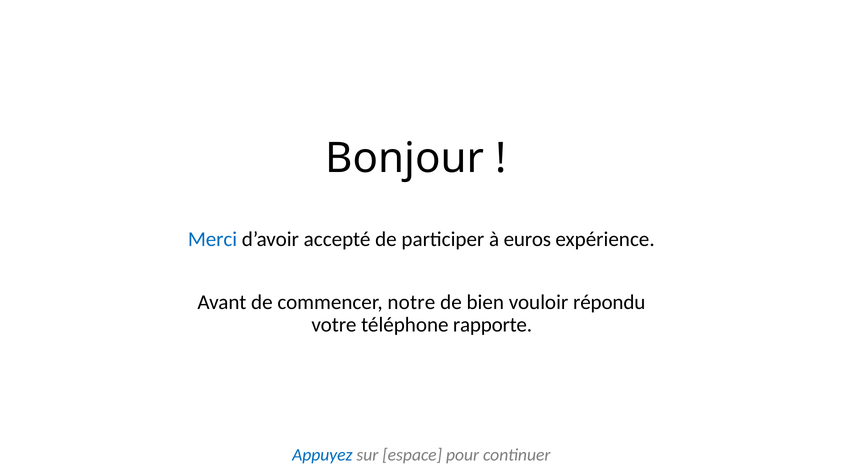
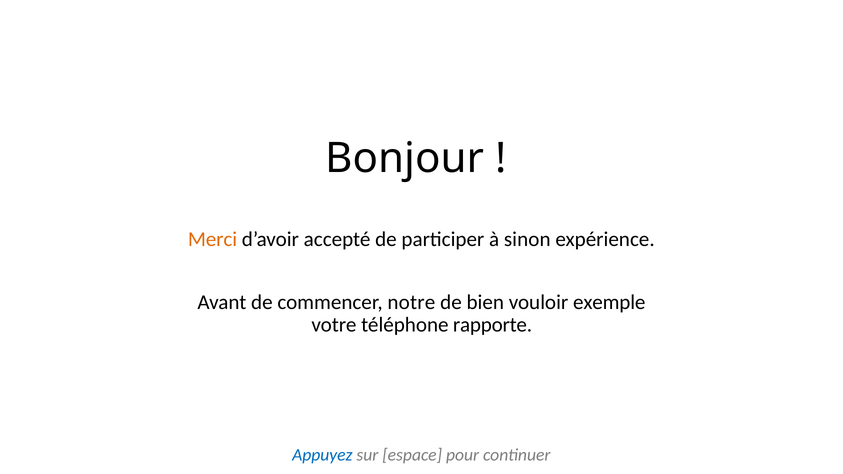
Merci colour: blue -> orange (213, 239)
euros: euros -> sinon (527, 239)
répondu: répondu -> exemple (609, 302)
